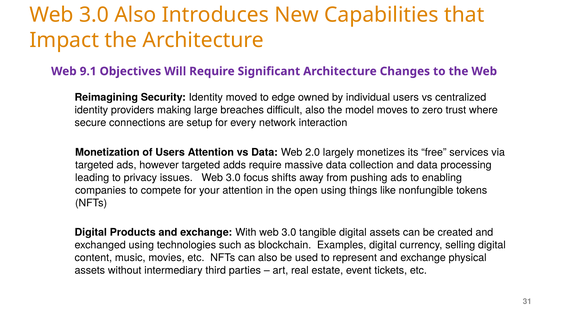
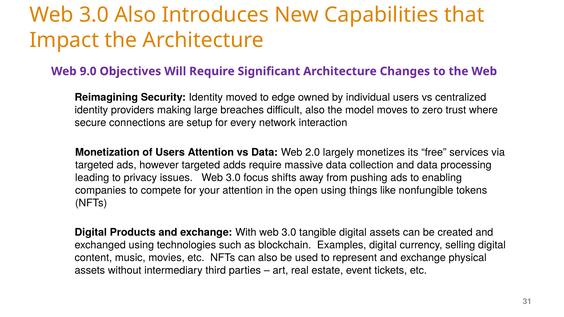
9.1: 9.1 -> 9.0 (88, 71)
